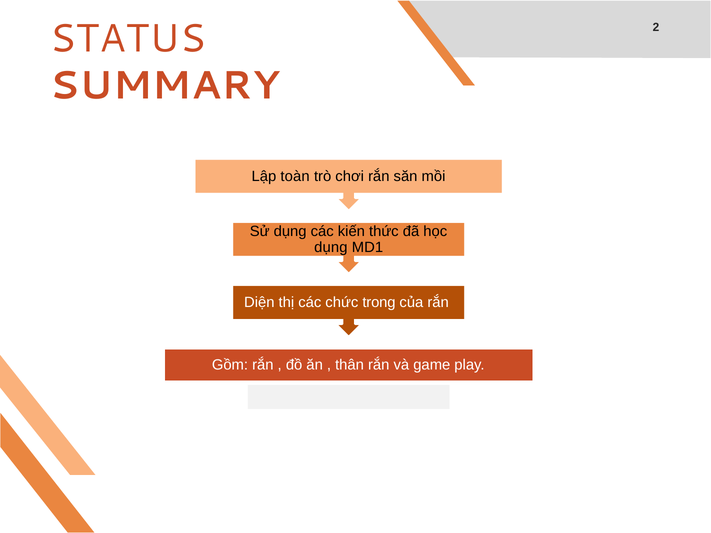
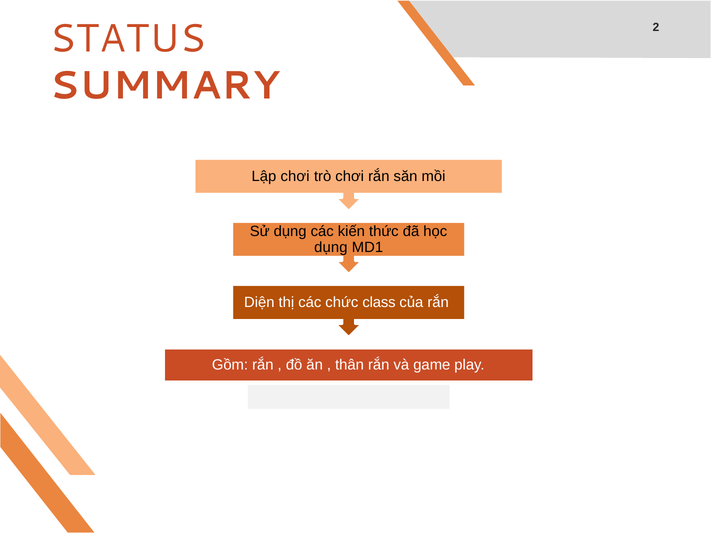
Lập toàn: toàn -> chơi (295, 176)
trong: trong -> class (379, 302)
